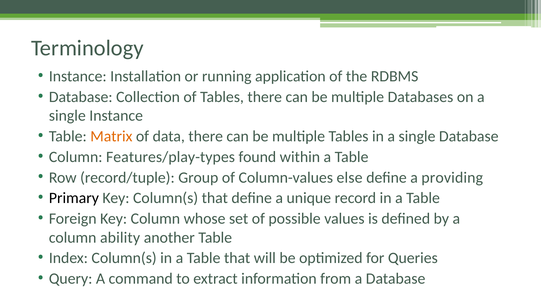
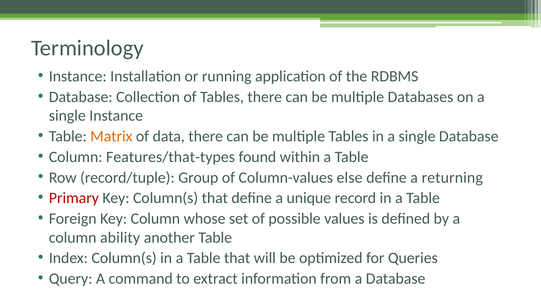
Features/play-types: Features/play-types -> Features/that-types (171, 157)
providing: providing -> returning (452, 178)
Primary colour: black -> red (74, 198)
